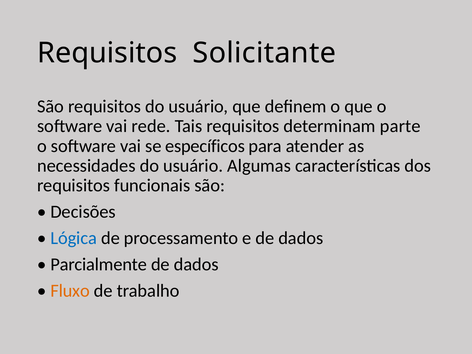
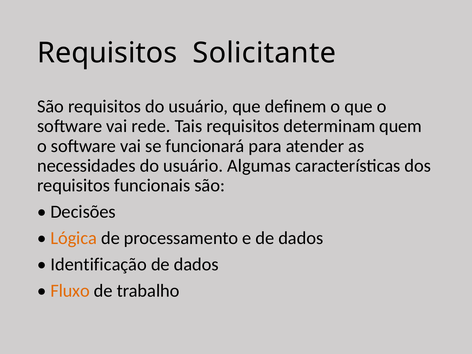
parte: parte -> quem (400, 126)
específicos: específicos -> funcionará (205, 146)
Lógica colour: blue -> orange (74, 238)
Parcialmente: Parcialmente -> Identificação (99, 265)
